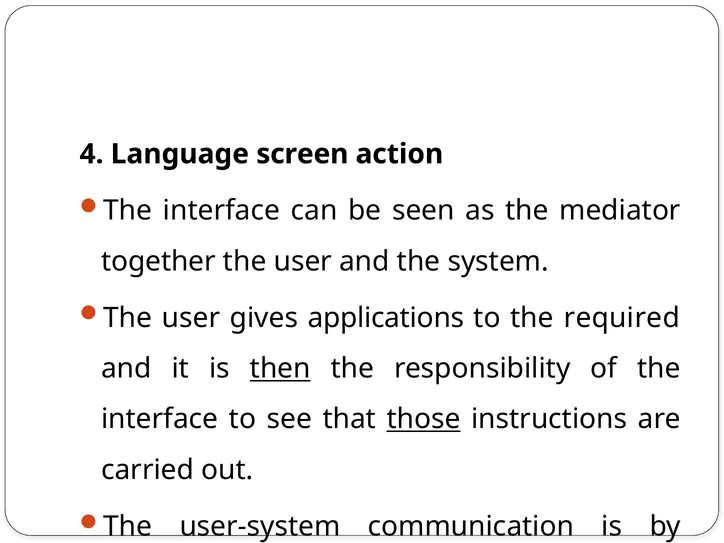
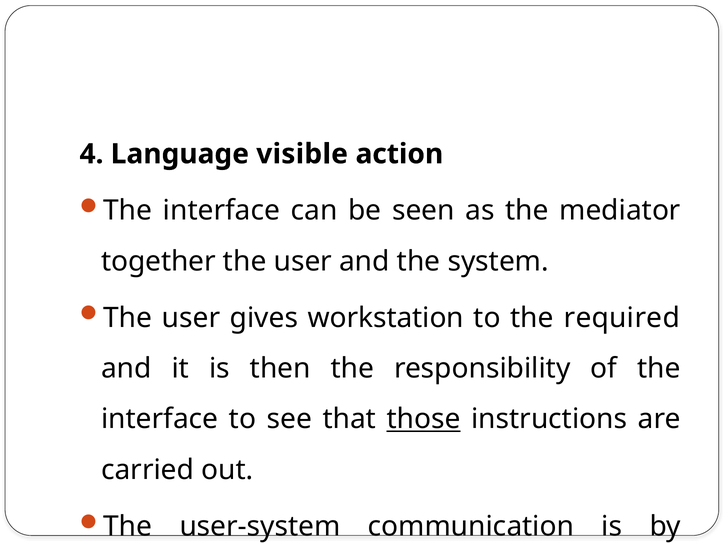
screen: screen -> visible (302, 154)
applications: applications -> workstation (386, 318)
then underline: present -> none (280, 368)
